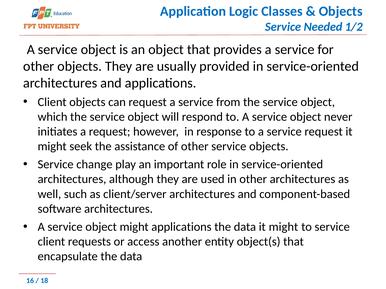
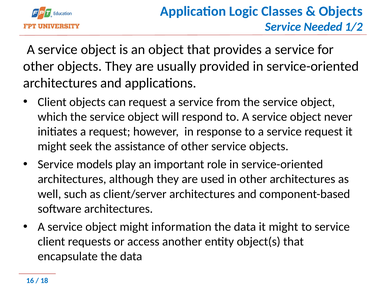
change: change -> models (94, 165)
might applications: applications -> information (181, 227)
